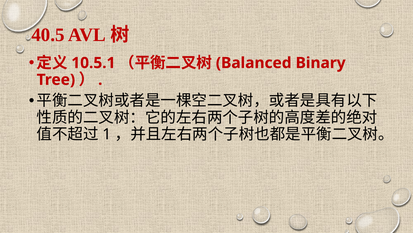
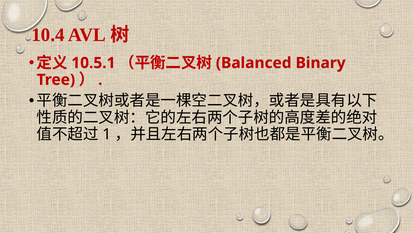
40.5: 40.5 -> 10.4 (48, 35)
